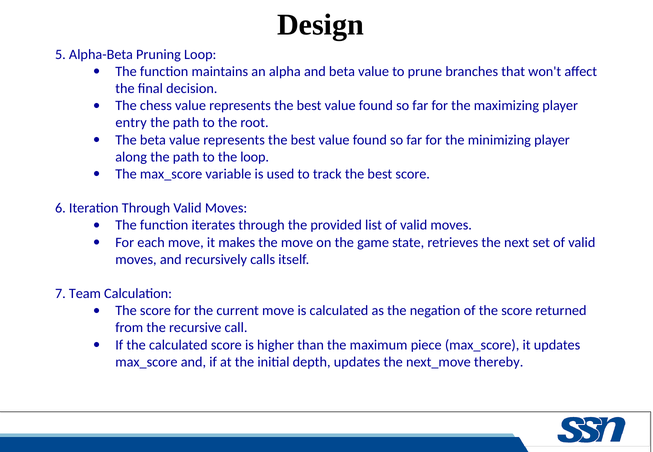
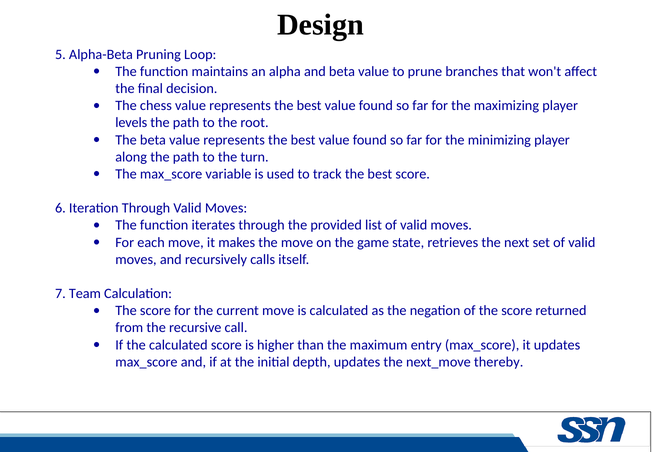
entry: entry -> levels (131, 123)
the loop: loop -> turn (255, 157)
piece: piece -> entry (426, 345)
